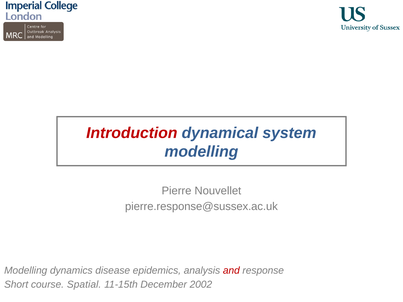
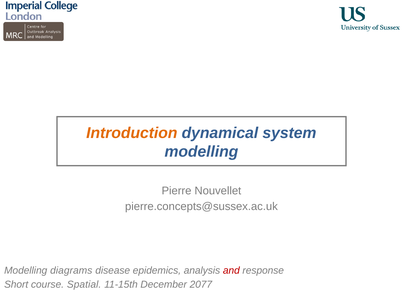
Introduction colour: red -> orange (132, 133)
pierre.response@sussex.ac.uk: pierre.response@sussex.ac.uk -> pierre.concepts@sussex.ac.uk (201, 207)
dynamics: dynamics -> diagrams (71, 271)
2002: 2002 -> 2077 (201, 285)
